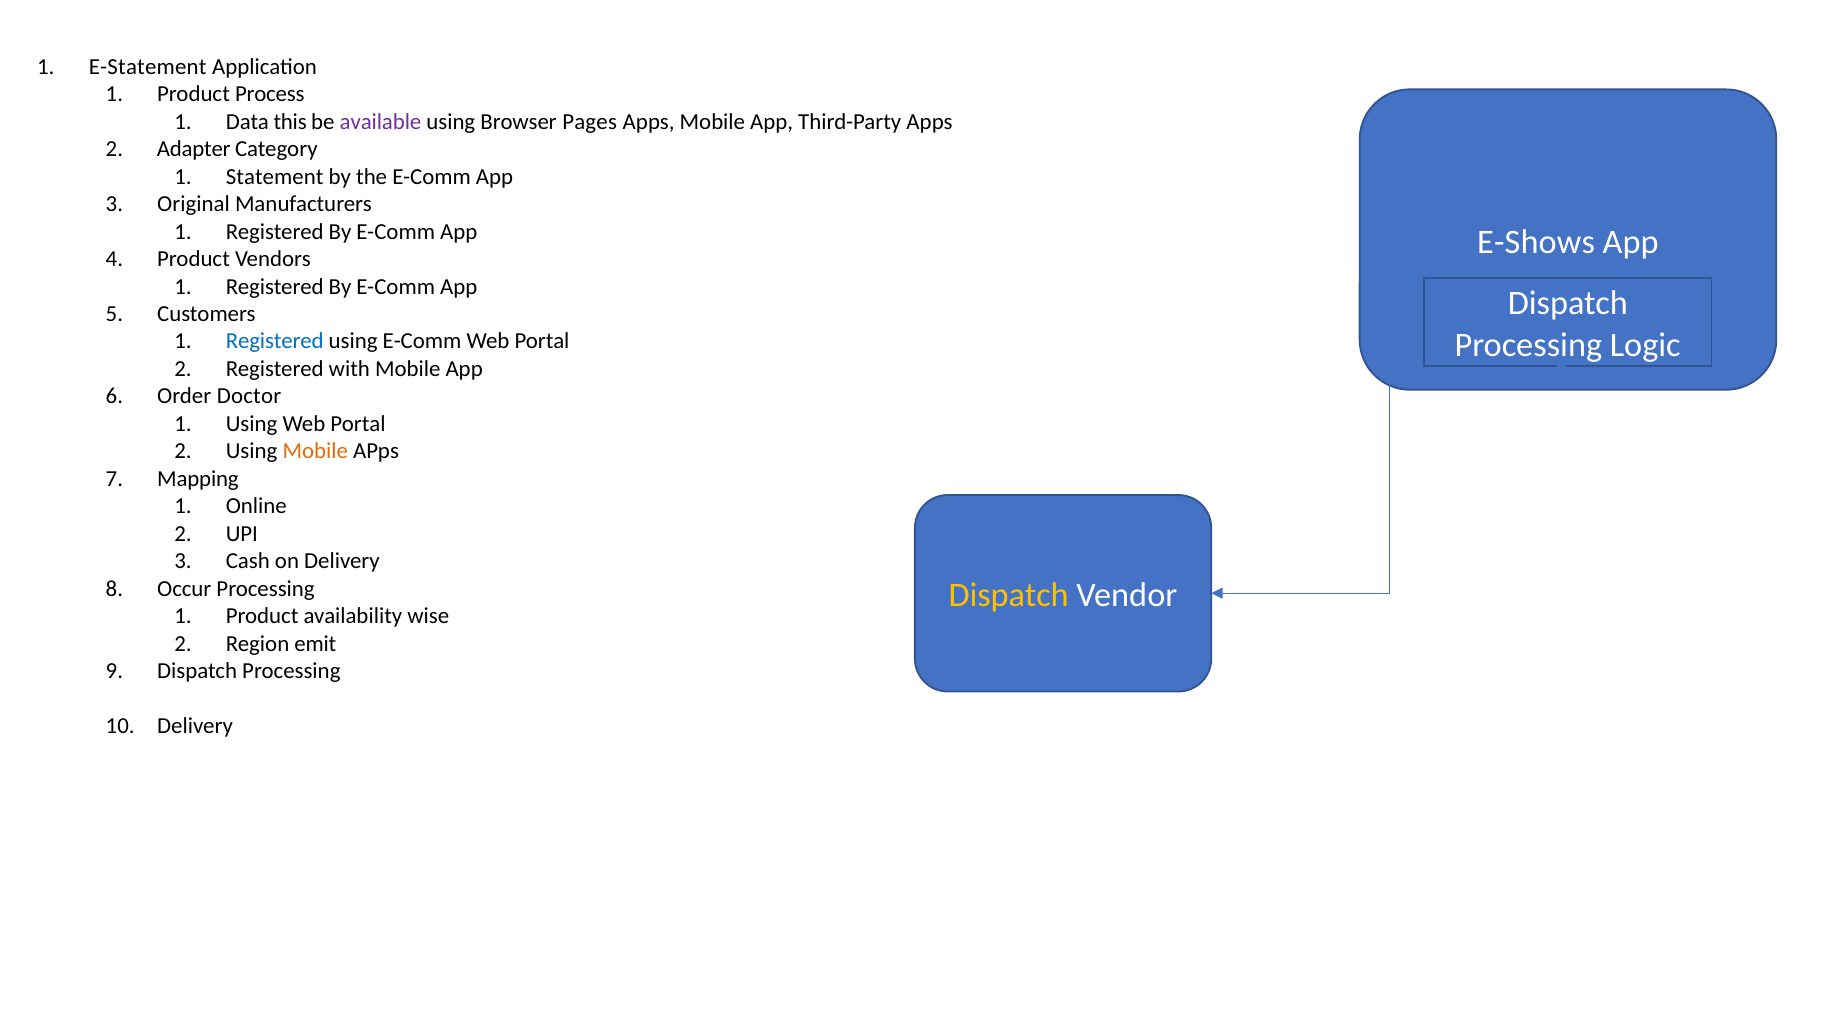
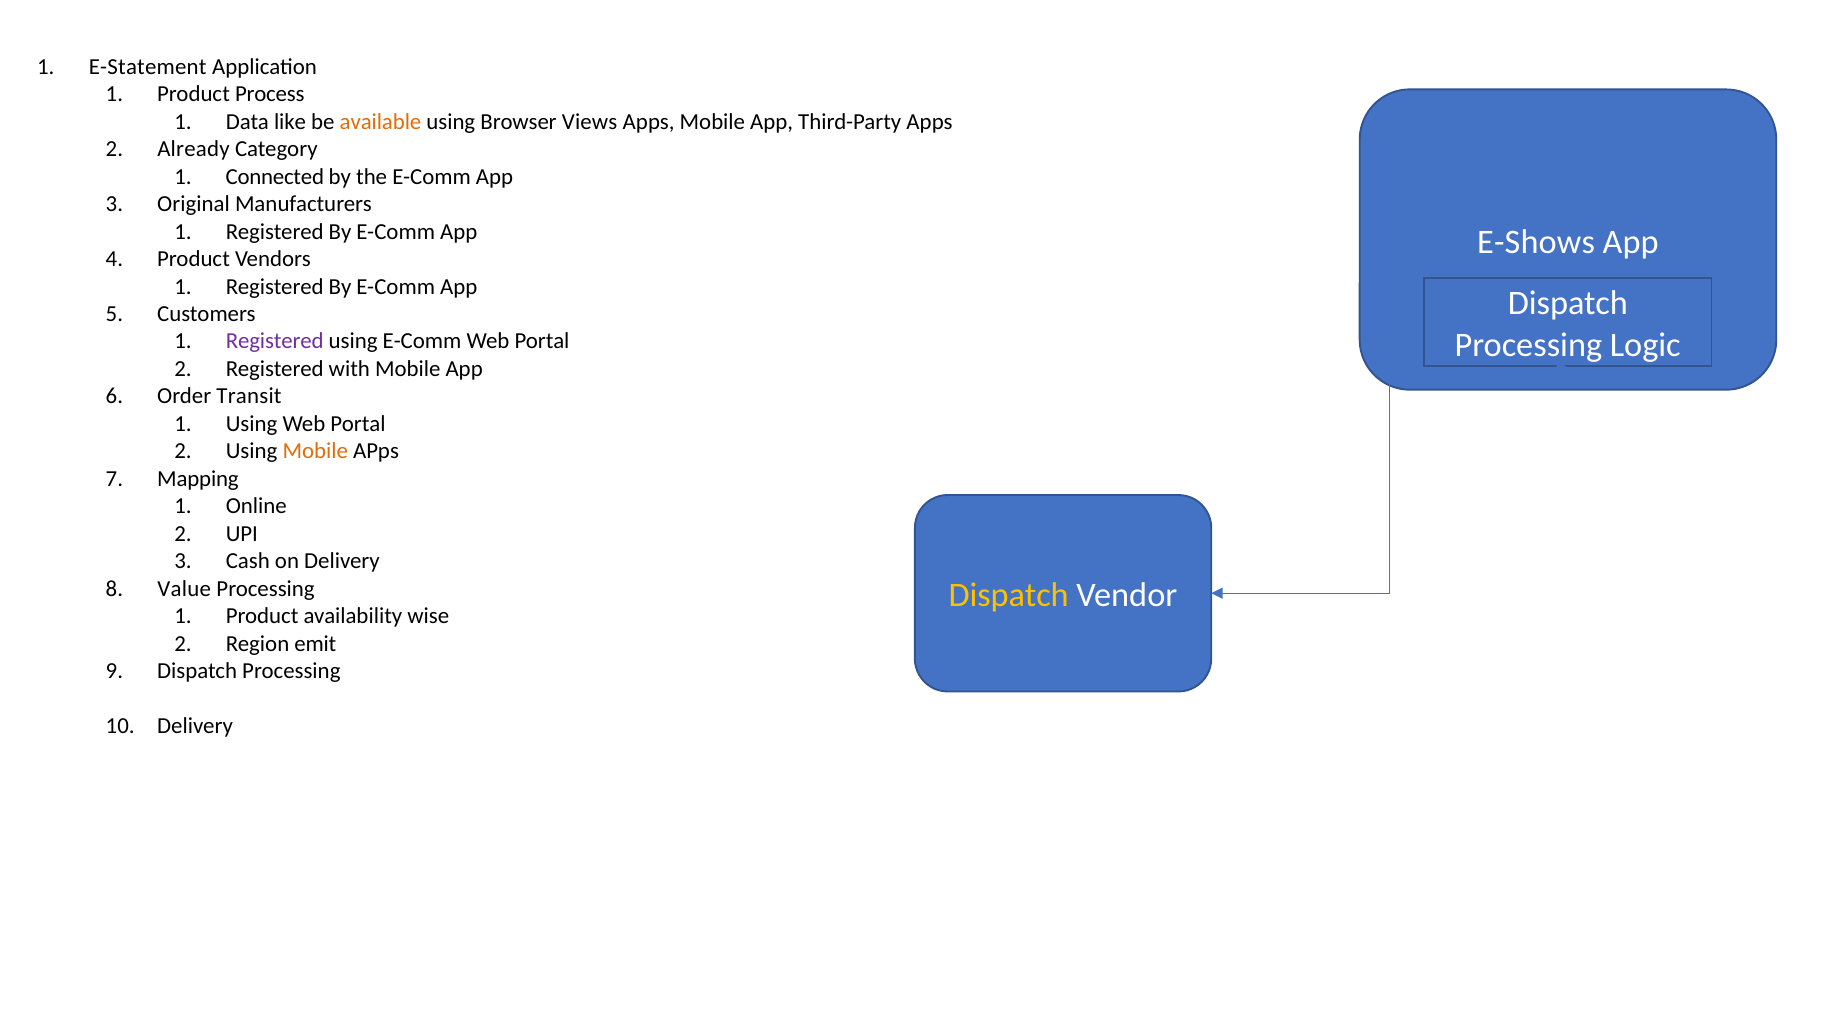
this: this -> like (290, 122)
available colour: purple -> orange (381, 122)
Pages: Pages -> Views (590, 122)
Adapter: Adapter -> Already (193, 149)
Statement: Statement -> Connected (275, 176)
Registered colour: blue -> purple (275, 341)
Doctor: Doctor -> Transit (249, 396)
Occur: Occur -> Value (184, 588)
